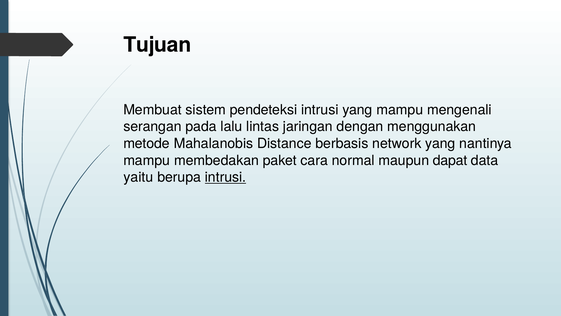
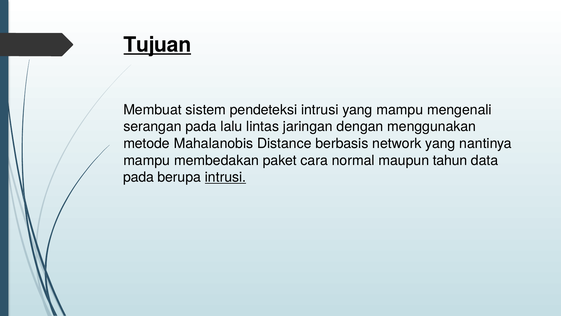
Tujuan underline: none -> present (157, 45)
dapat: dapat -> tahun (450, 160)
yaitu: yaitu -> pada (138, 177)
